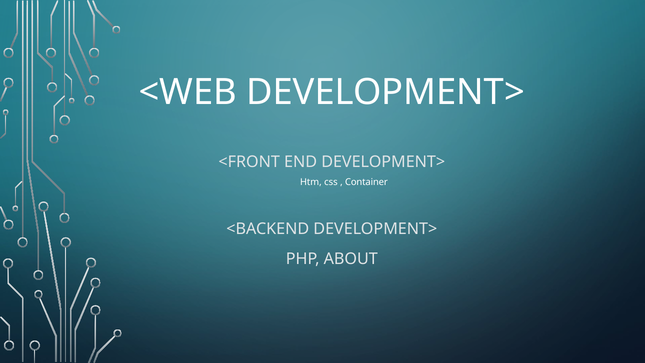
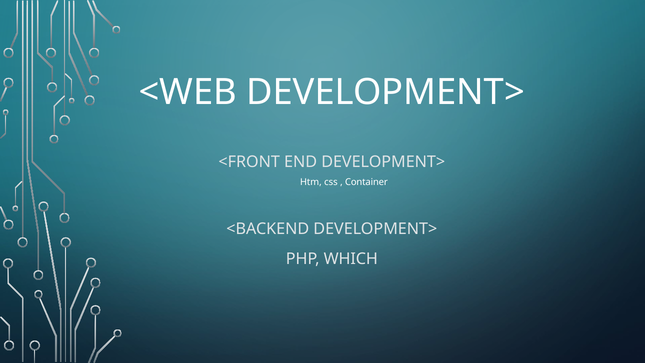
ABOUT: ABOUT -> WHICH (351, 259)
